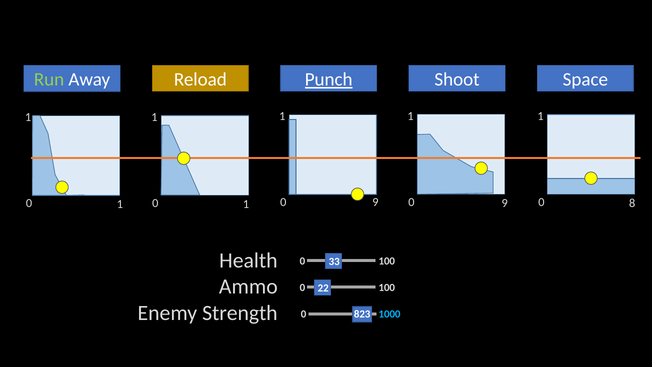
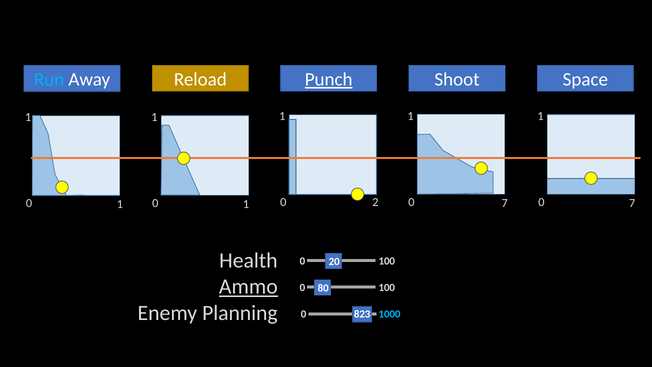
Run colour: light green -> light blue (49, 80)
9: 9 -> 7 (505, 203)
8: 8 -> 7 (632, 203)
9: 9 -> 2 (375, 202)
33: 33 -> 20 (334, 261)
Ammo underline: none -> present (248, 287)
22: 22 -> 80 (323, 288)
Strength: Strength -> Planning (240, 313)
